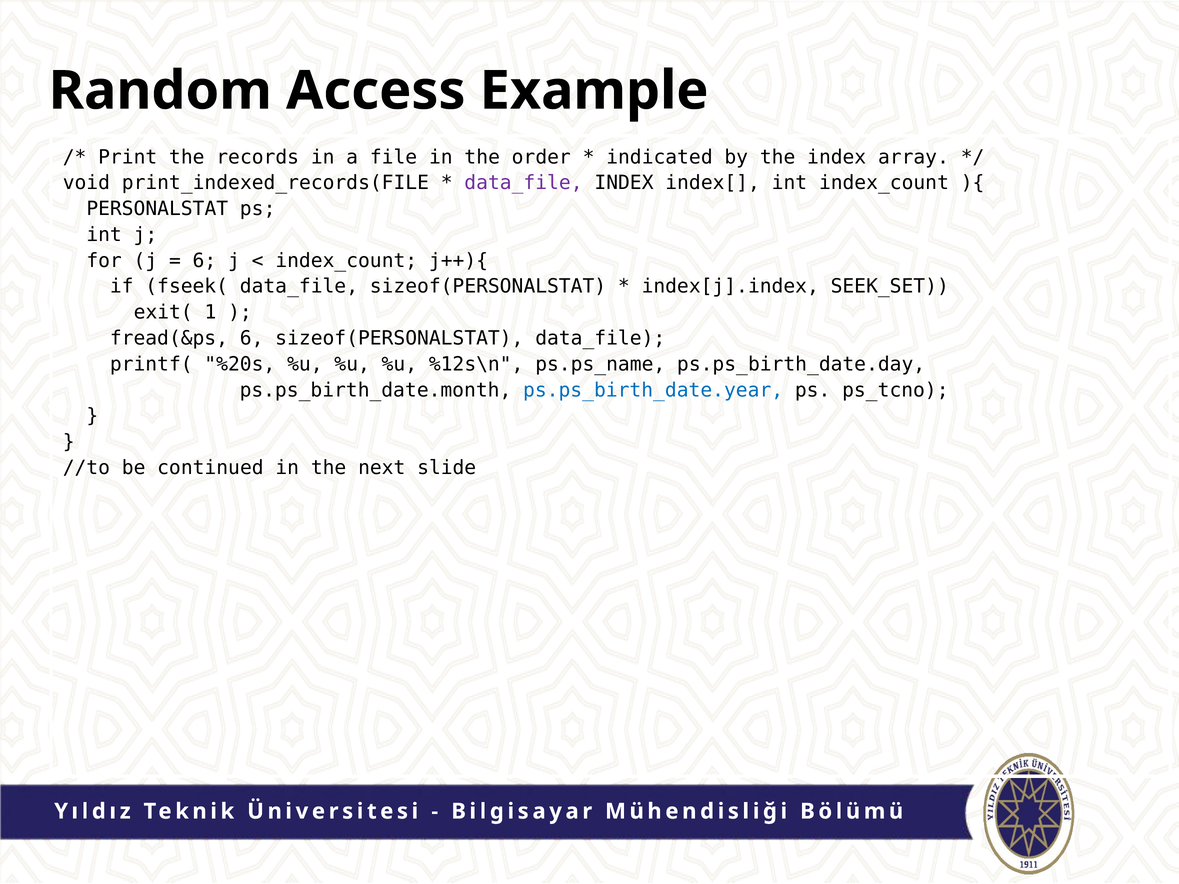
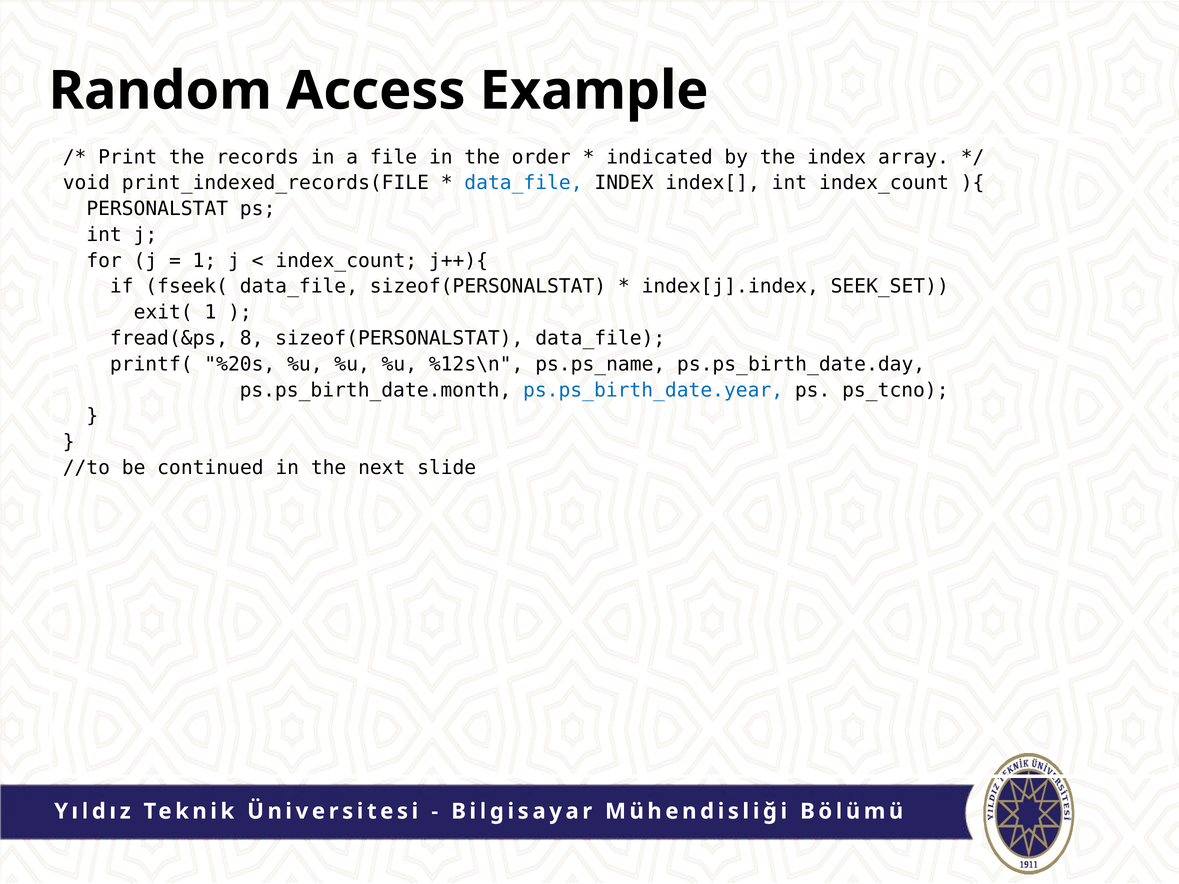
data_file colour: purple -> blue (523, 183)
6: 6 -> 1 (204, 261)
fread(&ps 6: 6 -> 8 (252, 338)
